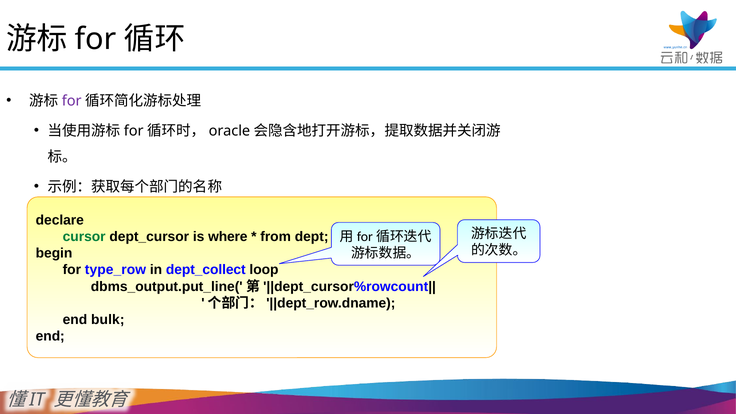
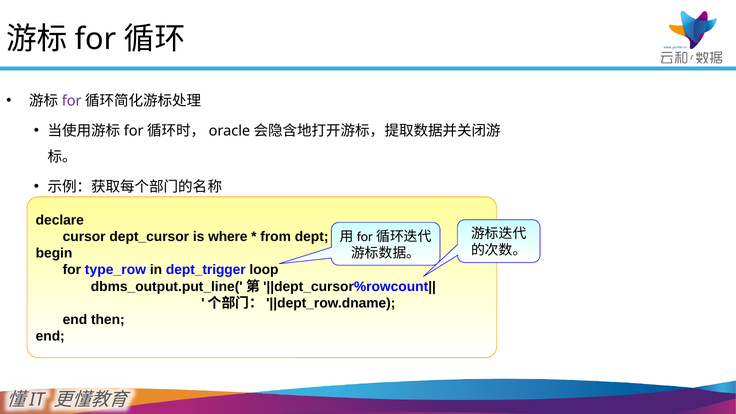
cursor colour: green -> black (84, 237)
dept_collect: dept_collect -> dept_trigger (206, 270)
bulk: bulk -> then (108, 320)
